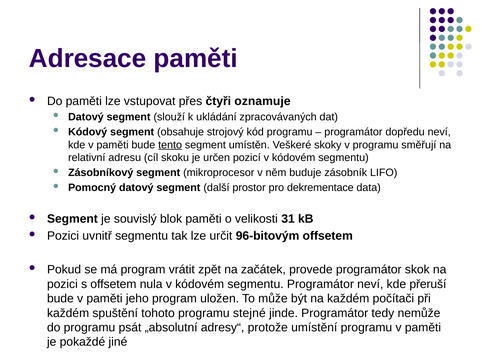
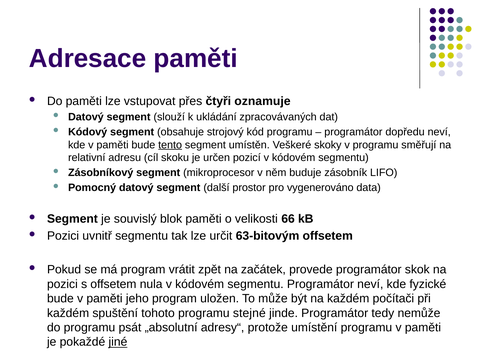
dekrementace: dekrementace -> vygenerováno (320, 187)
31: 31 -> 66 (288, 219)
96-bitovým: 96-bitovým -> 63-bitovým (268, 236)
přeruší: přeruší -> fyzické (428, 284)
jiné underline: none -> present (118, 342)
